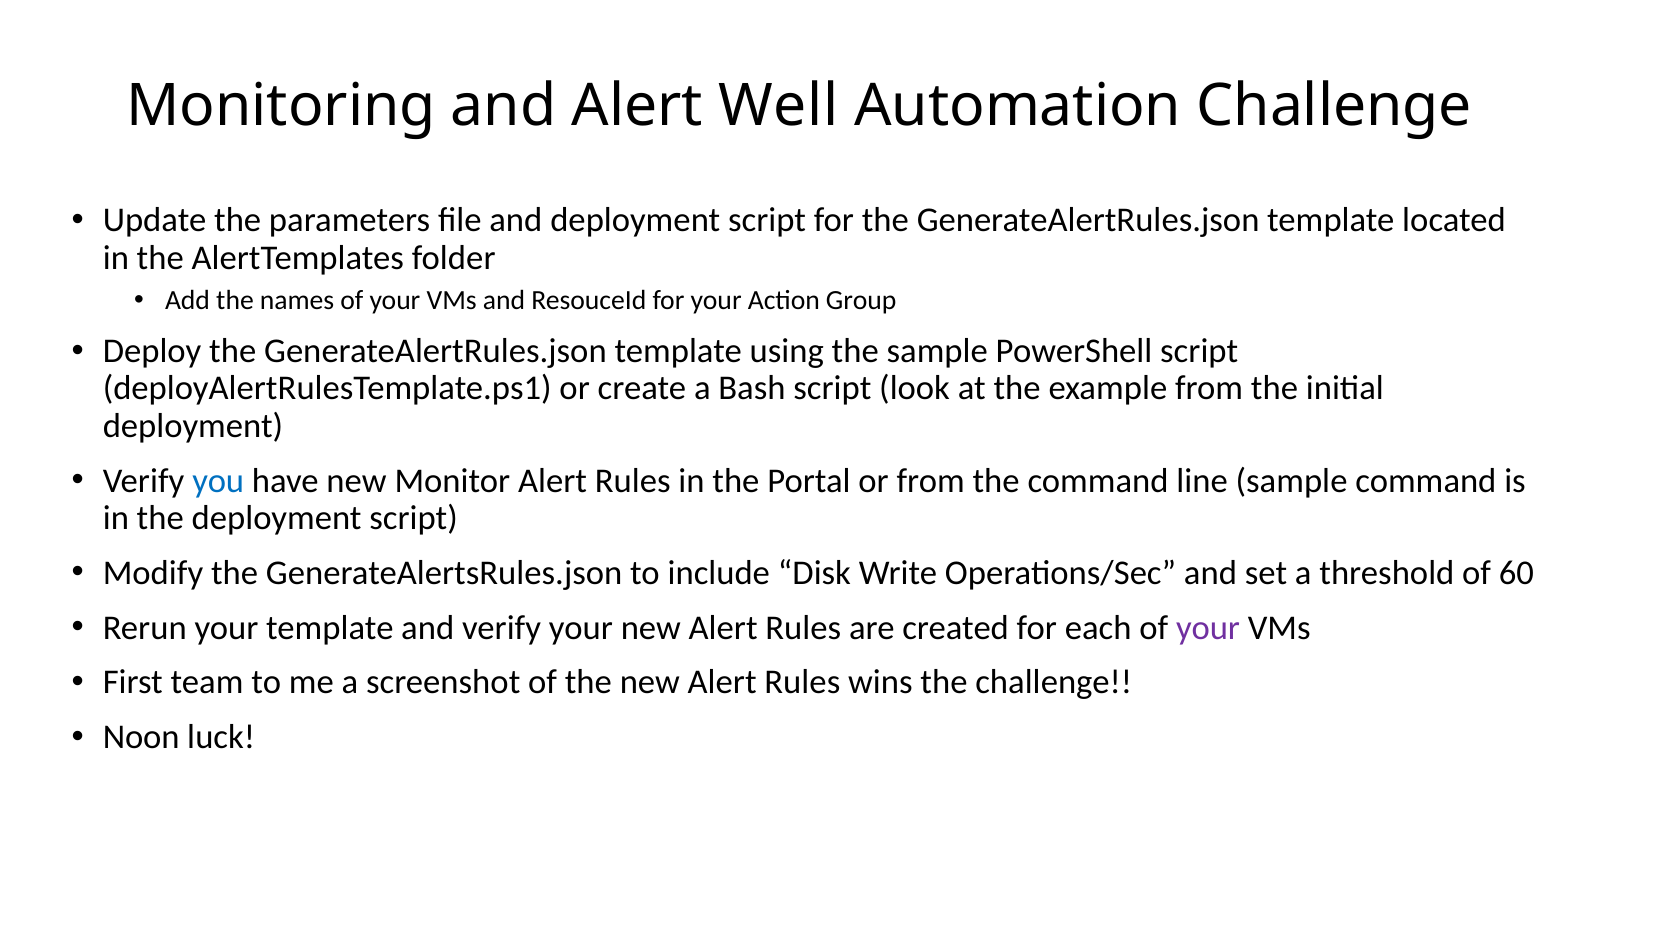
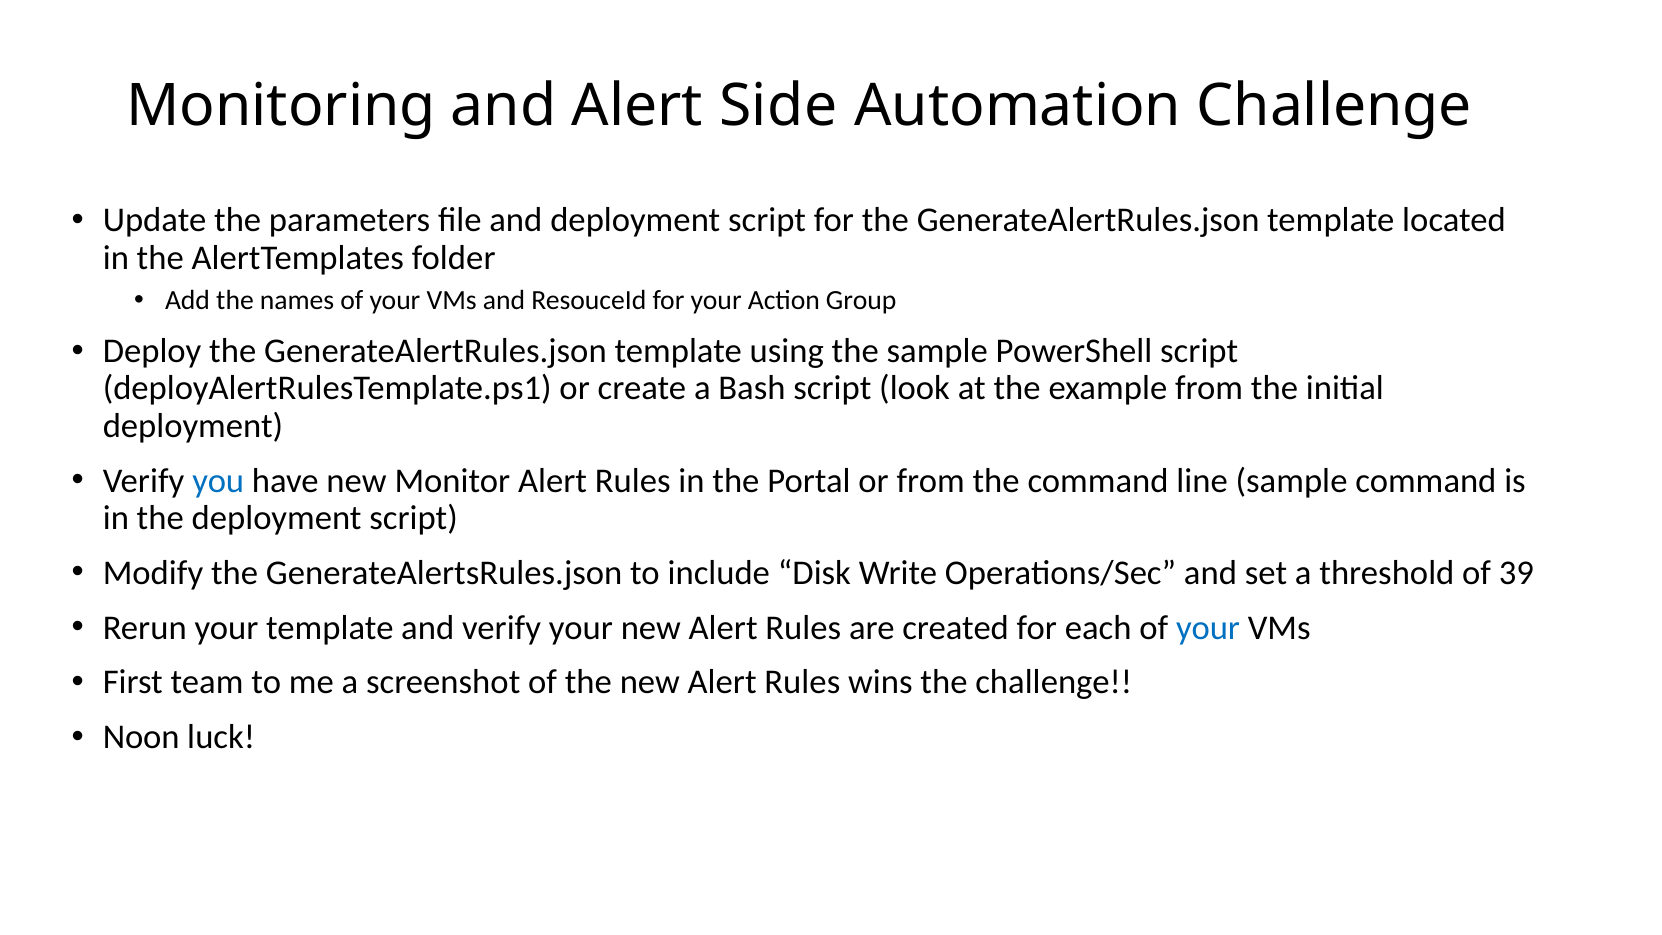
Well: Well -> Side (778, 106)
60: 60 -> 39 (1516, 573)
your colour: purple -> blue (1208, 628)
